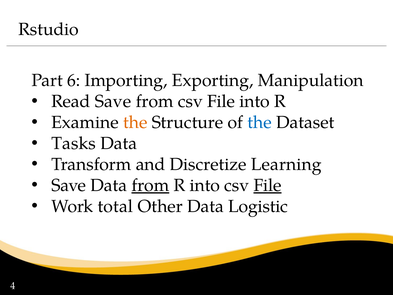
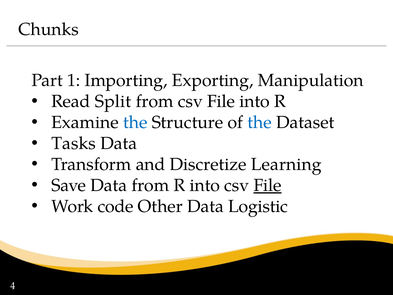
Rstudio: Rstudio -> Chunks (48, 29)
6: 6 -> 1 (74, 80)
Read Save: Save -> Split (113, 101)
the colour: orange -> blue (135, 122)
from underline: present -> none (150, 185)
total: total -> code (115, 206)
